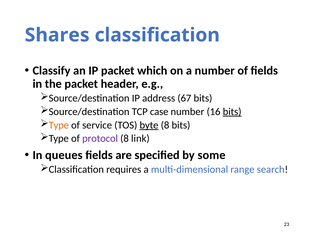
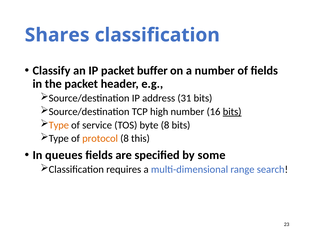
which: which -> buffer (152, 71)
67: 67 -> 31 (184, 98)
case: case -> high (159, 112)
byte underline: present -> none (149, 125)
protocol colour: purple -> orange (100, 139)
link: link -> this (140, 139)
